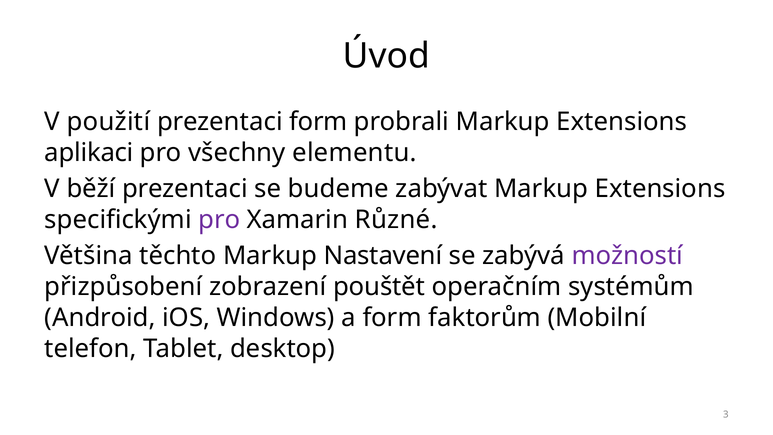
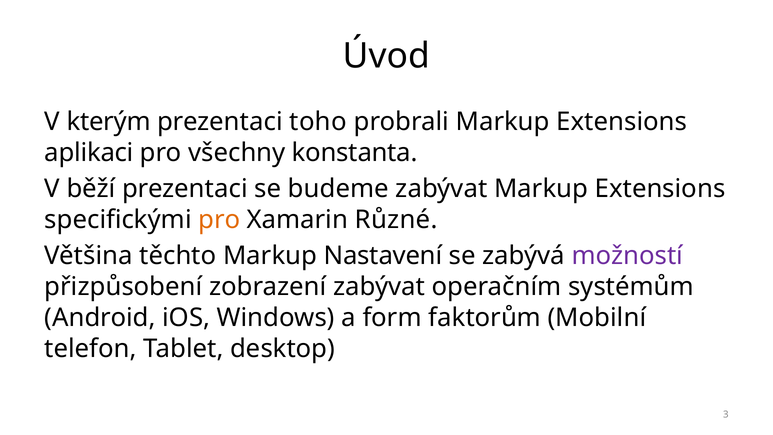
použití: použití -> kterým (109, 122)
prezentaci form: form -> toho (318, 122)
elementu: elementu -> konstanta (355, 153)
pro colour: purple -> orange (219, 220)
zobrazení pouštět: pouštět -> zabývat (379, 287)
